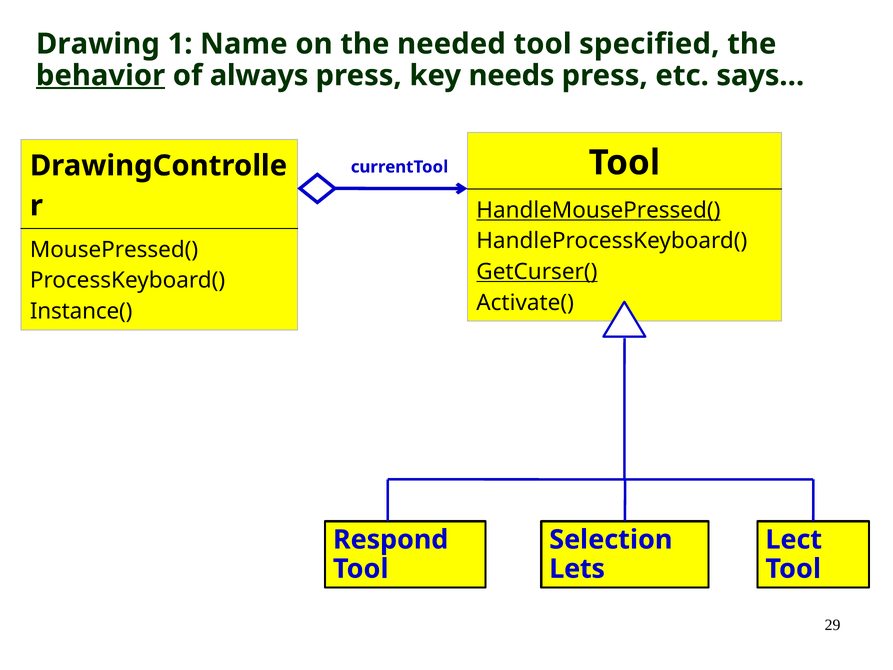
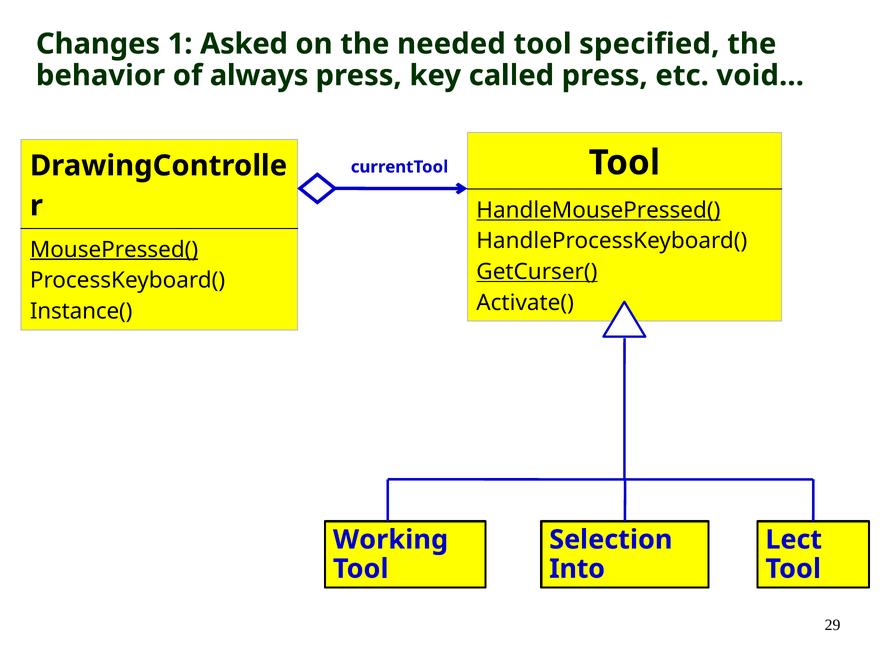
Drawing: Drawing -> Changes (98, 44)
Name: Name -> Asked (244, 44)
behavior underline: present -> none (101, 75)
needs: needs -> called (511, 75)
says…: says… -> void… (760, 75)
MousePressed( underline: none -> present (114, 250)
Respond: Respond -> Working (391, 539)
Lets: Lets -> Into (577, 569)
